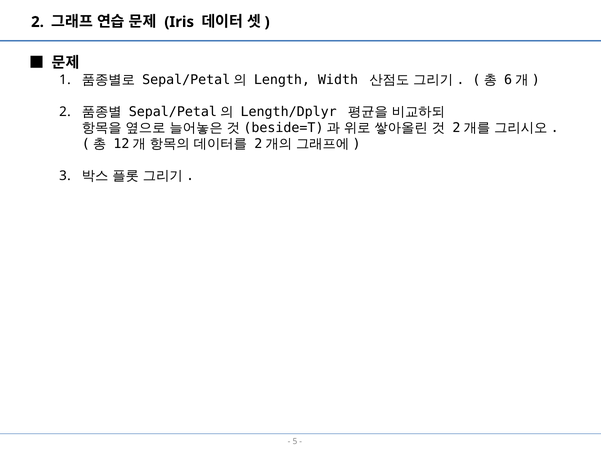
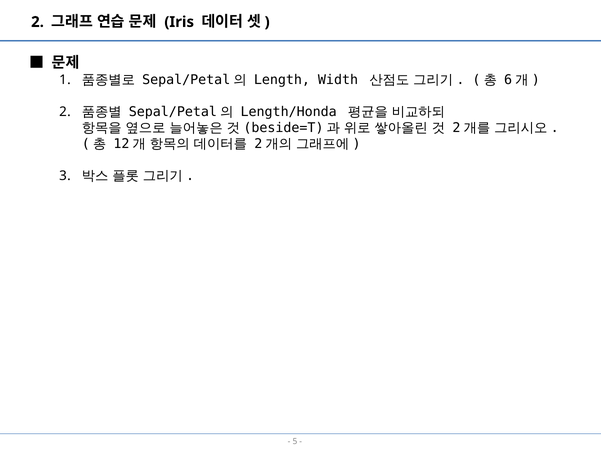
Length/Dplyr: Length/Dplyr -> Length/Honda (289, 112)
